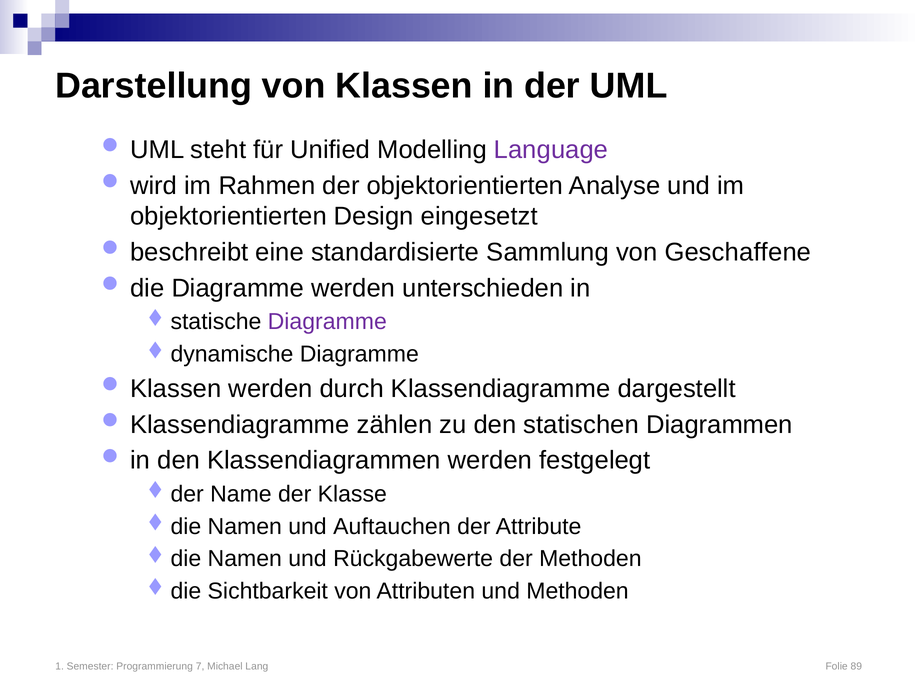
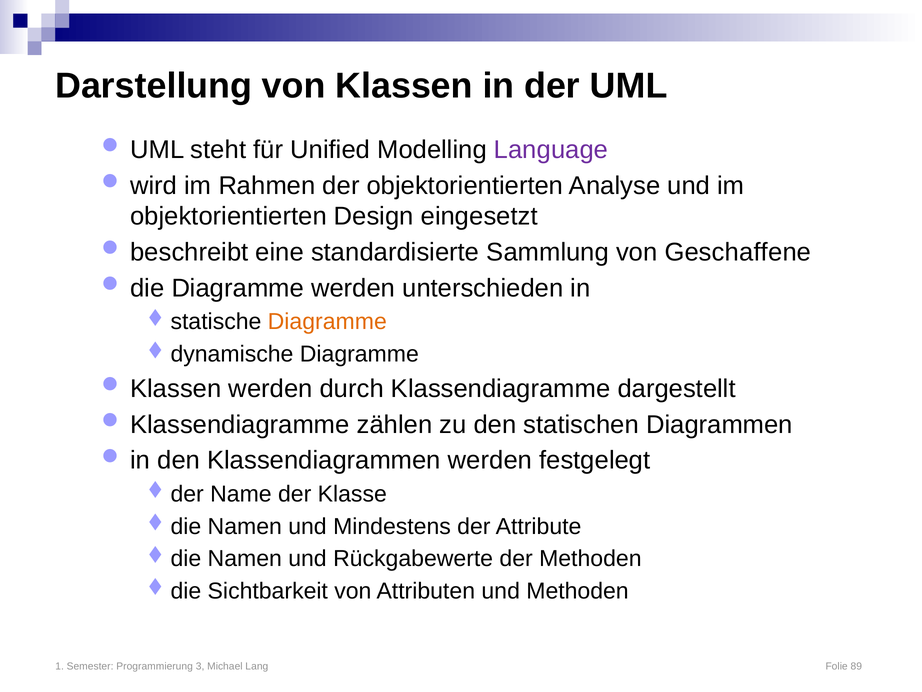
Diagramme colour: purple -> orange (327, 322)
Auftauchen: Auftauchen -> Mindestens (392, 526)
7: 7 -> 3 (200, 666)
